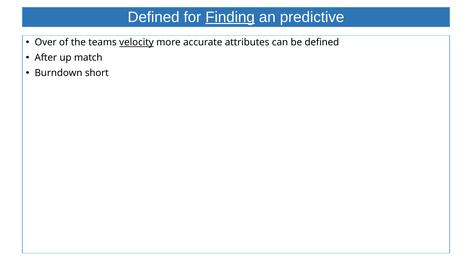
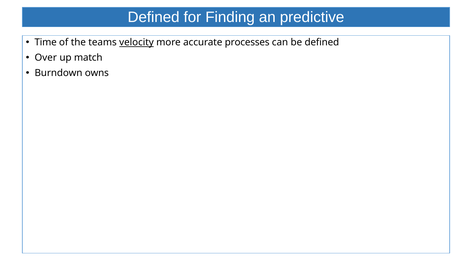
Finding underline: present -> none (230, 17)
Over: Over -> Time (46, 42)
attributes: attributes -> processes (247, 42)
After: After -> Over (46, 58)
short: short -> owns (97, 73)
